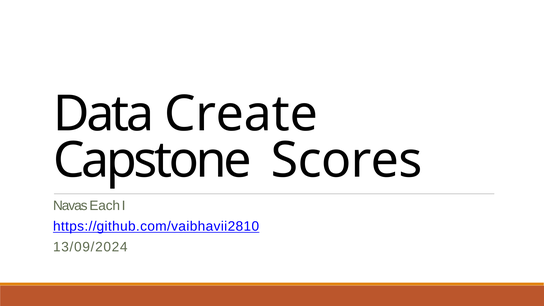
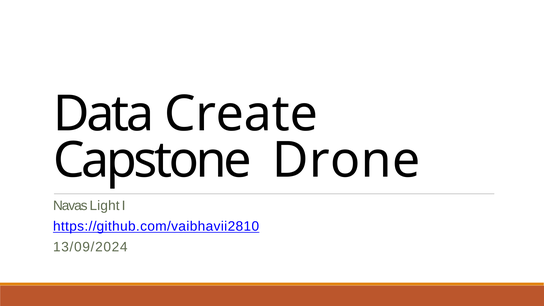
Scores: Scores -> Drone (346, 160)
Each: Each -> Light (105, 206)
